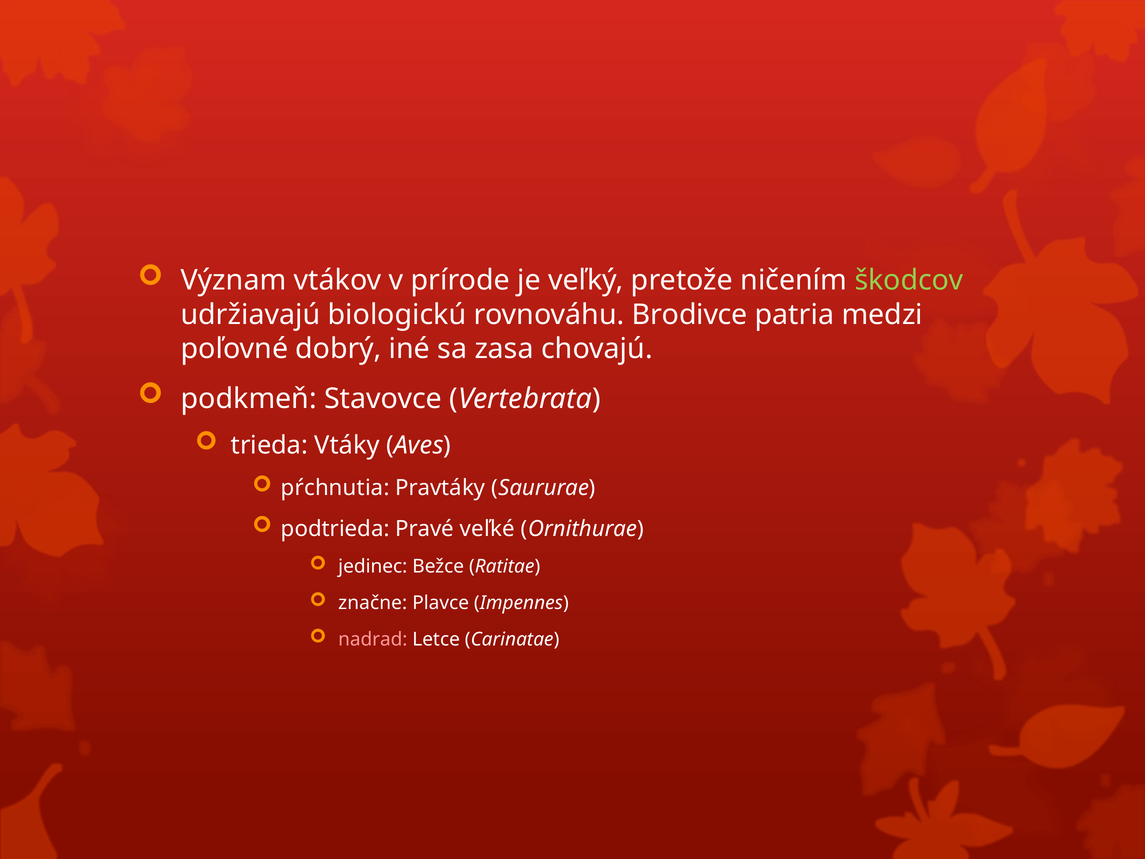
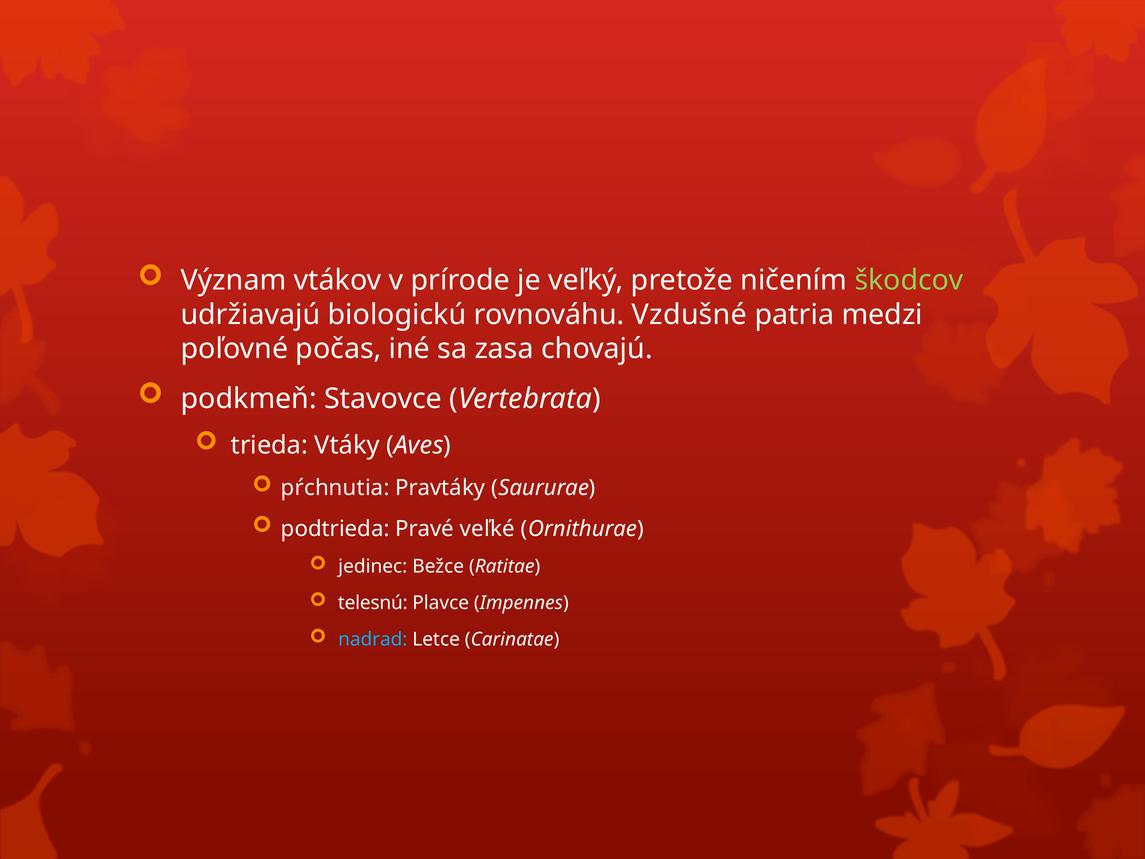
Brodivce: Brodivce -> Vzdušné (690, 315)
dobrý: dobrý -> počas (338, 349)
značne: značne -> telesnú (373, 603)
nadrad colour: pink -> light blue (373, 639)
